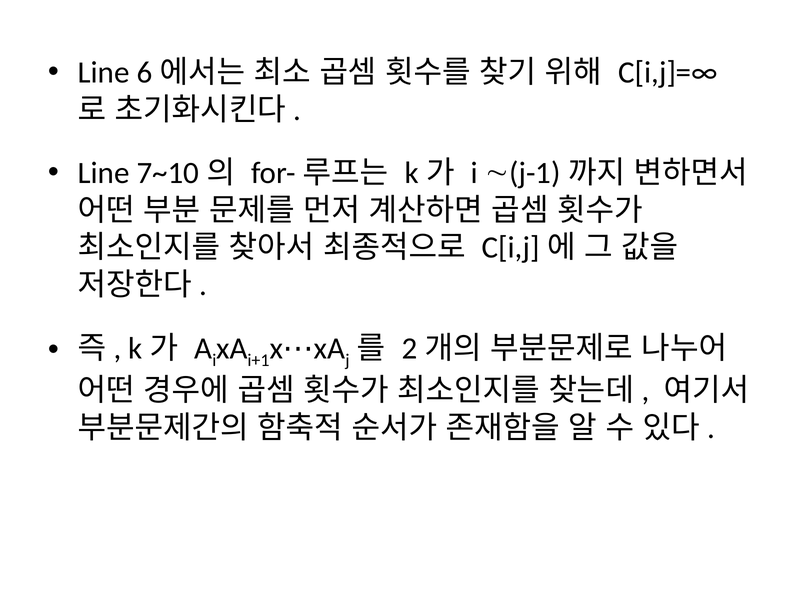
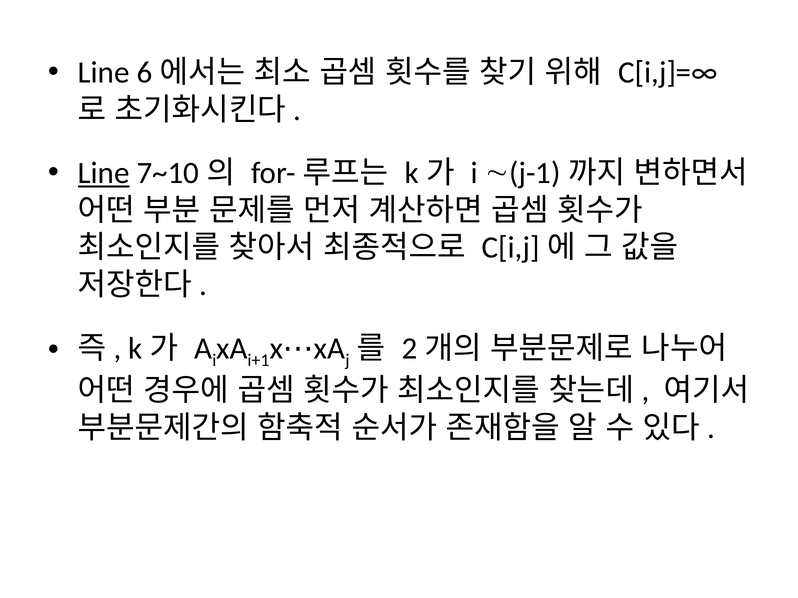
Line underline: none -> present (104, 173)
